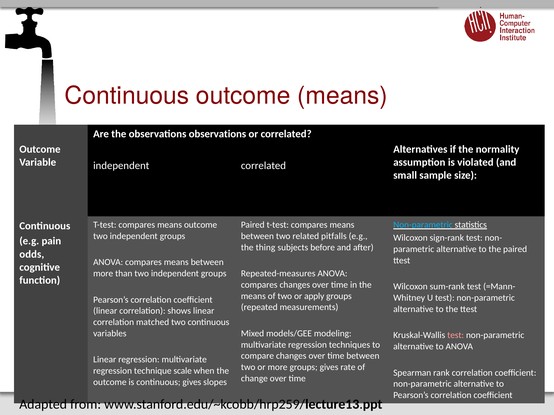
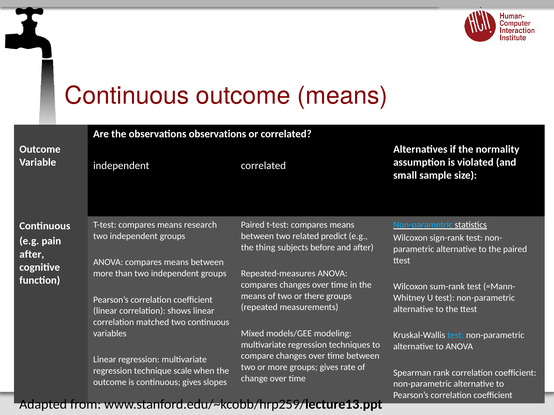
compares means outcome: outcome -> research (200, 225)
pitfalls: pitfalls -> predict (334, 236)
odds: odds -> after (32, 254)
apply: apply -> there (314, 296)
test colour: pink -> light blue (456, 336)
